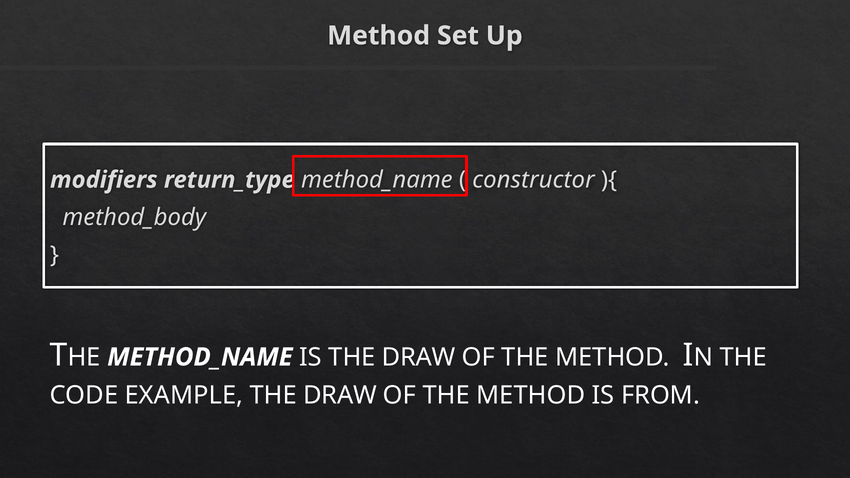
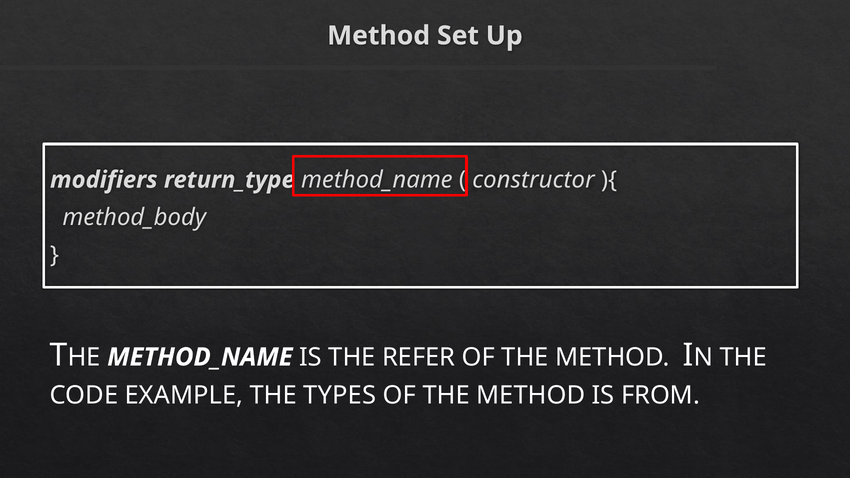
IS THE DRAW: DRAW -> REFER (419, 357)
EXAMPLE THE DRAW: DRAW -> TYPES (340, 395)
